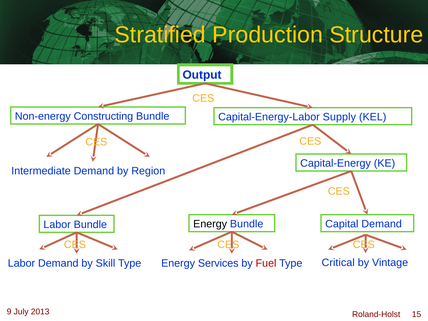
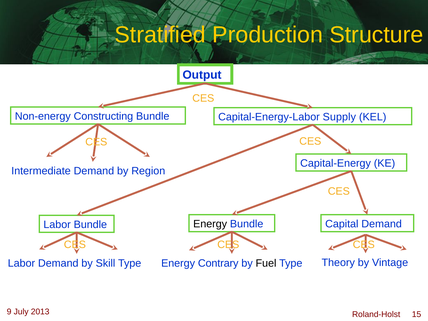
Services: Services -> Contrary (218, 263)
Fuel colour: red -> black (266, 263)
Critical: Critical -> Theory (338, 262)
